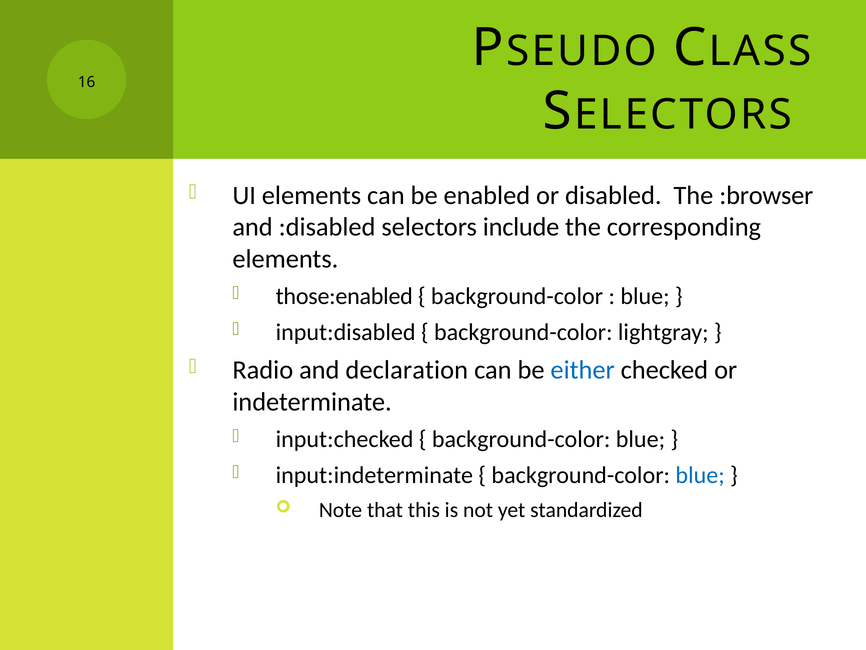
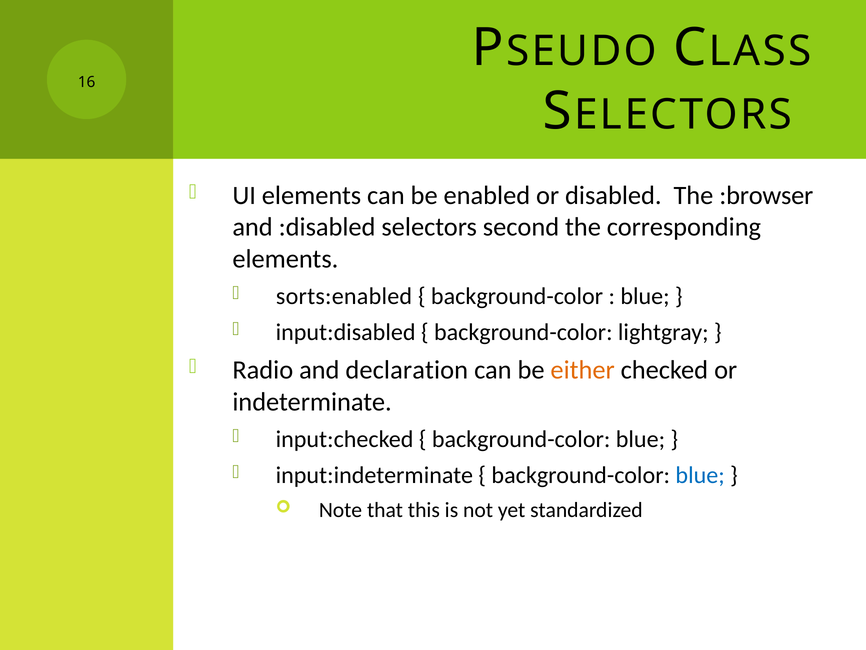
include: include -> second (521, 227)
those:enabled: those:enabled -> sorts:enabled (344, 296)
either colour: blue -> orange (583, 370)
